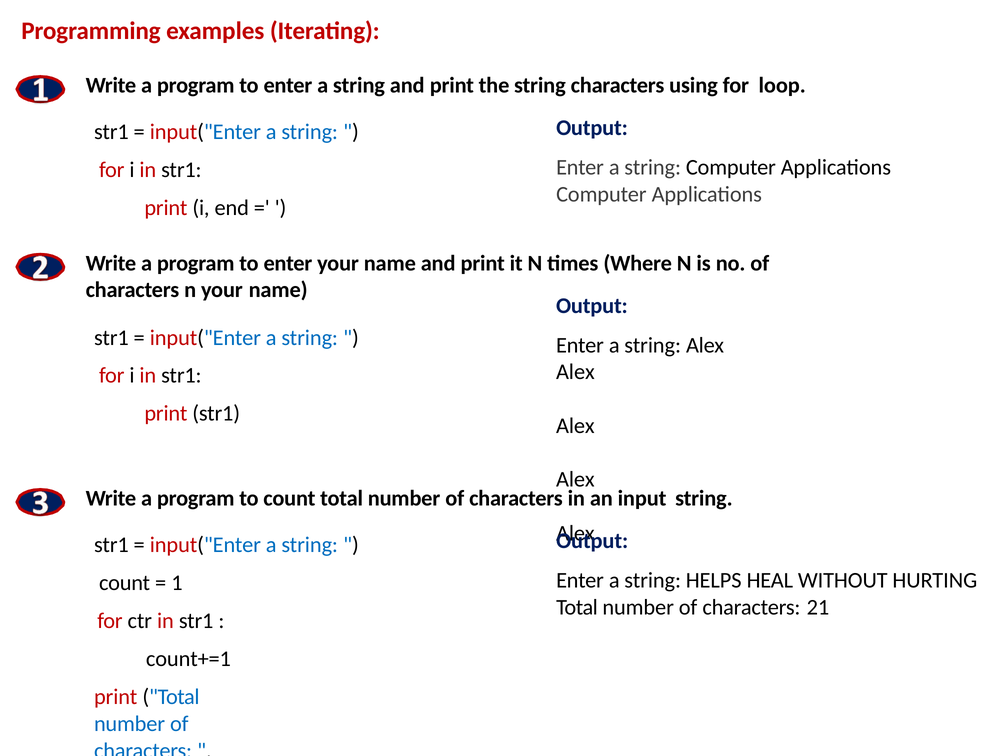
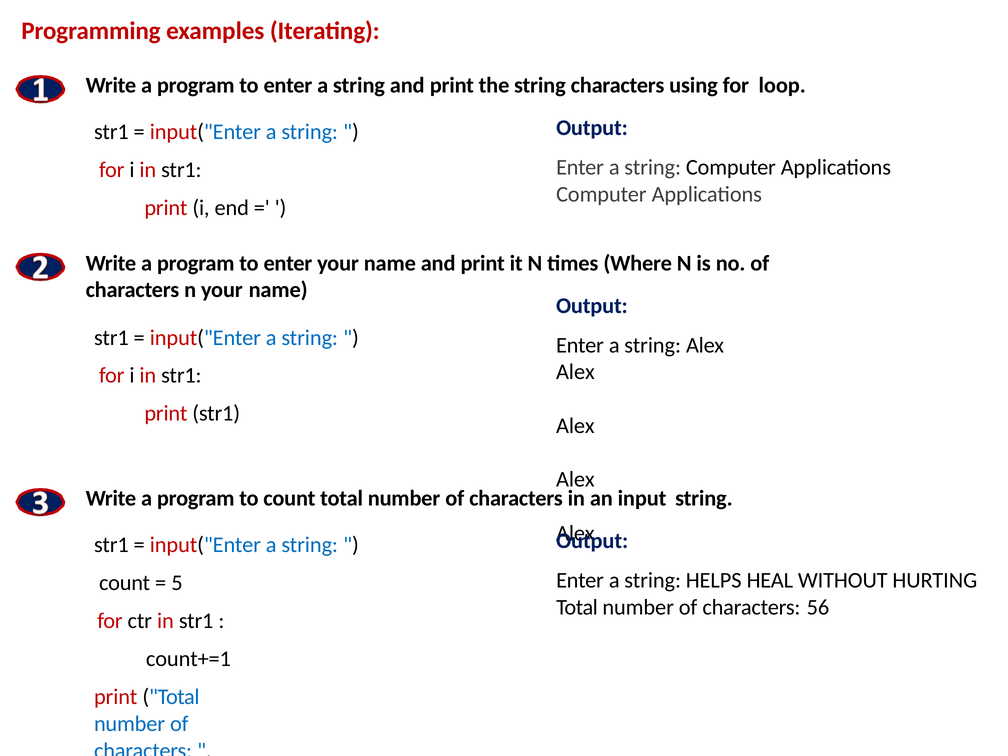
1: 1 -> 5 (177, 583)
21: 21 -> 56 (818, 607)
